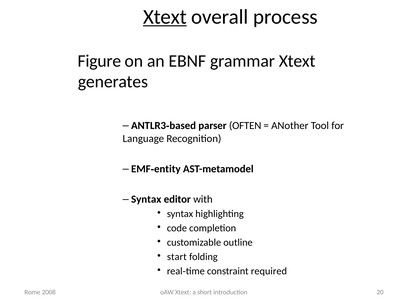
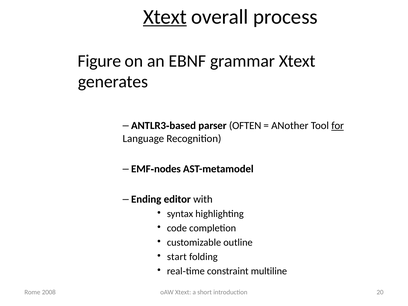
for underline: none -> present (338, 126)
entity: entity -> nodes (167, 169)
Syntax: Syntax -> Ending (146, 199)
required: required -> multiline (269, 271)
